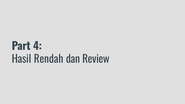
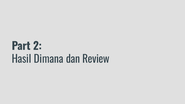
4: 4 -> 2 (37, 46)
Rendah: Rendah -> Dimana (49, 59)
